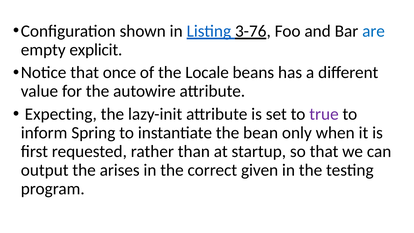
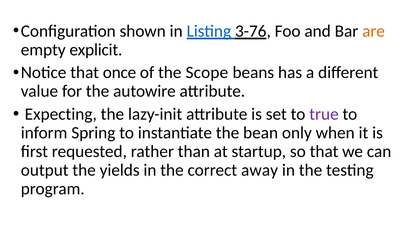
are colour: blue -> orange (374, 31)
Locale: Locale -> Scope (207, 73)
arises: arises -> yields (120, 170)
given: given -> away (260, 170)
